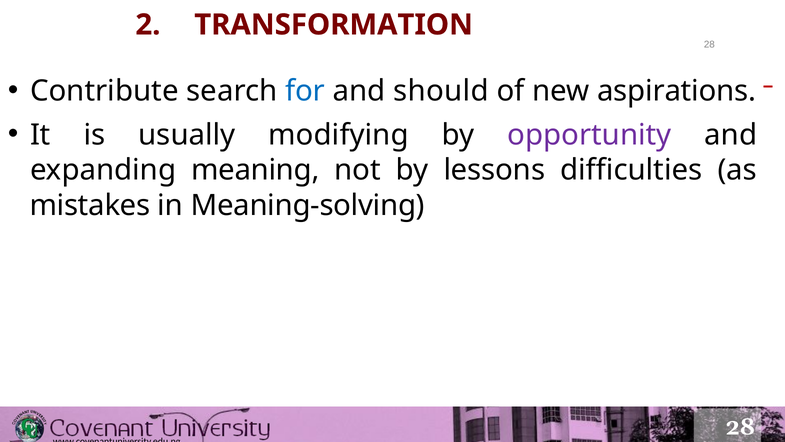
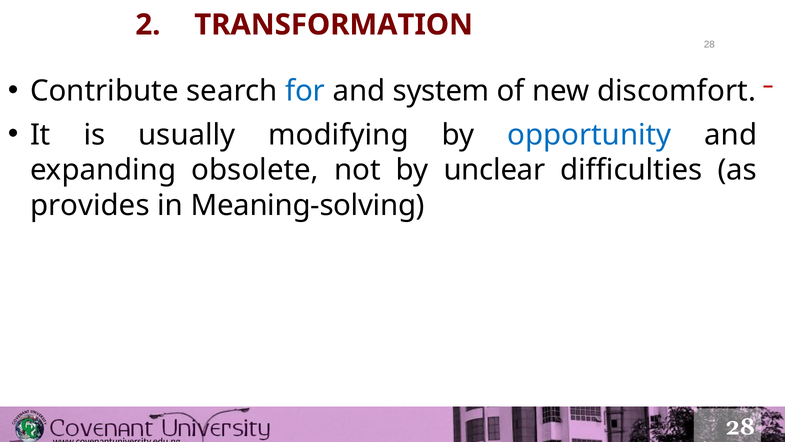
should: should -> system (441, 91)
aspirations: aspirations -> discomfort (677, 91)
opportunity colour: purple -> blue (589, 135)
meaning: meaning -> obsolete (255, 170)
lessons: lessons -> unclear (494, 170)
mistakes: mistakes -> provides (90, 205)
